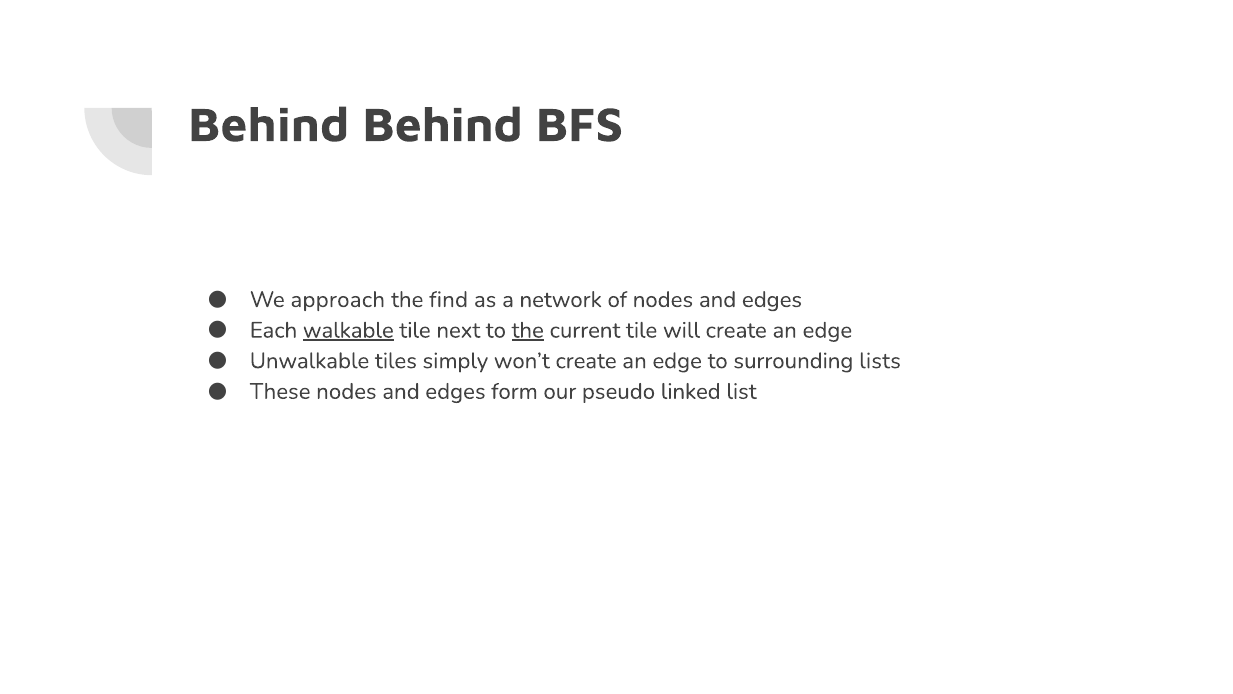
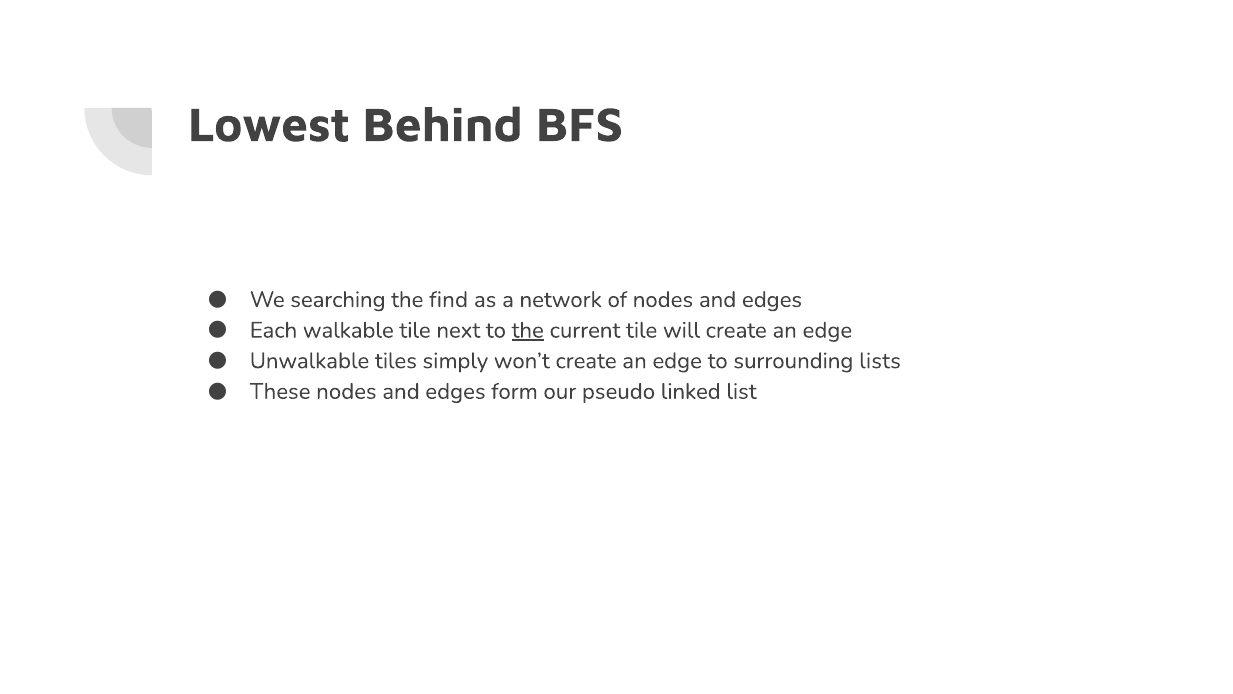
Behind: Behind -> Lowest (269, 125)
approach: approach -> searching (338, 299)
walkable underline: present -> none (348, 330)
